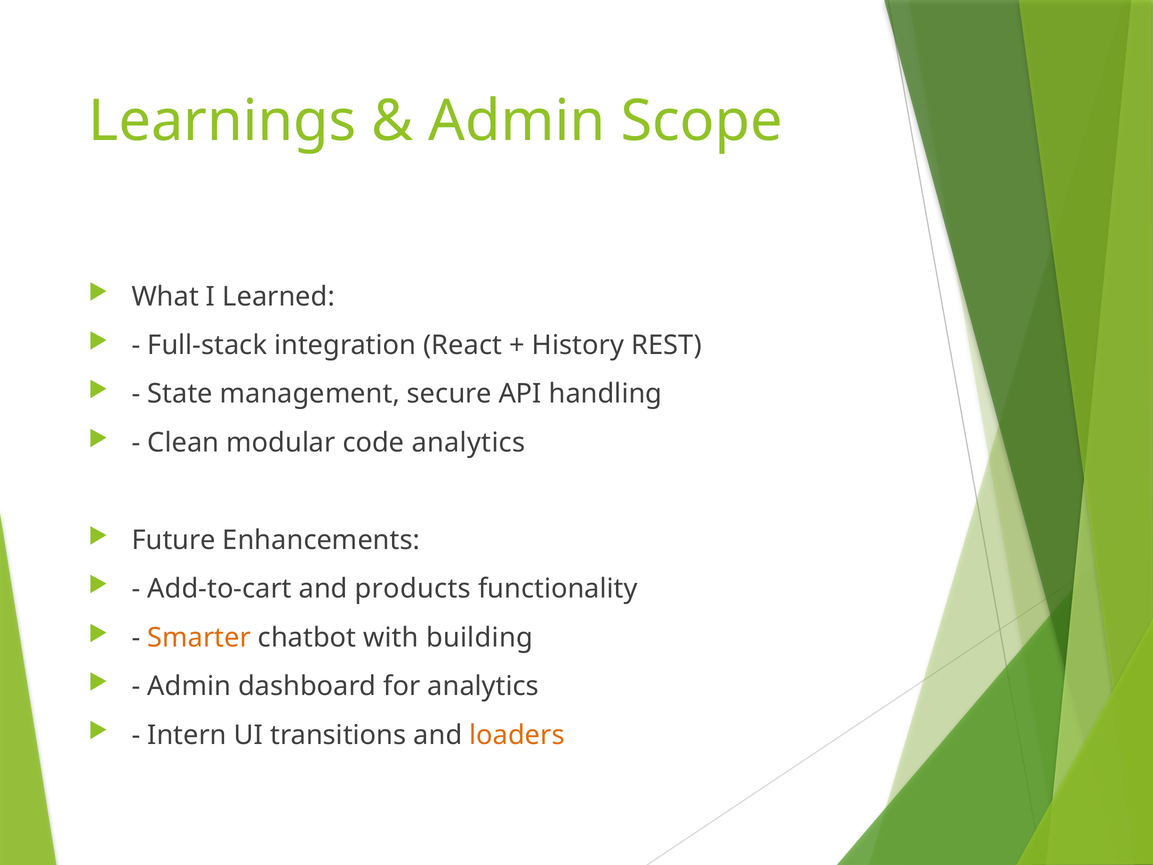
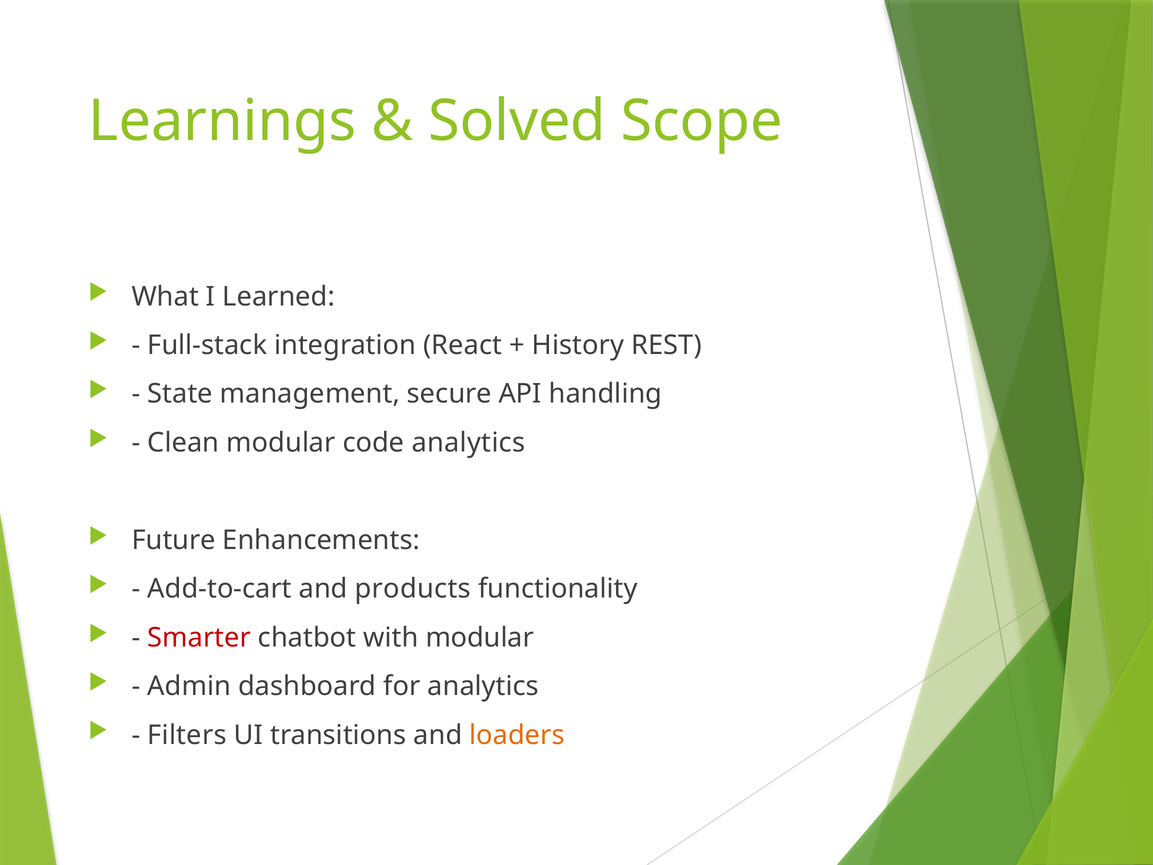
Admin: Admin -> Solved (517, 121)
Smarter colour: orange -> red (199, 637)
with building: building -> modular (480, 637)
Intern: Intern -> Filters (187, 735)
